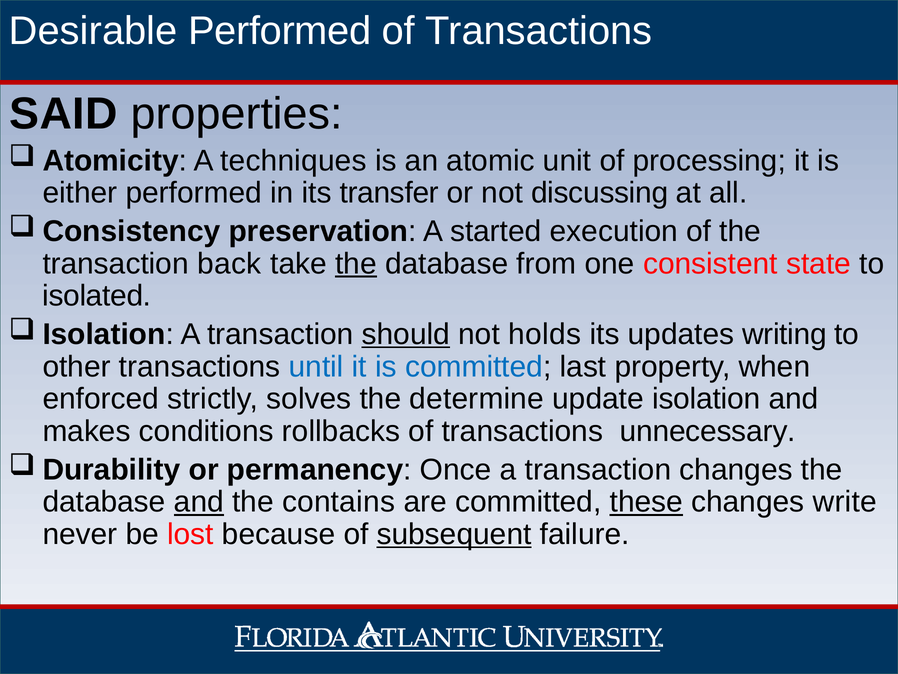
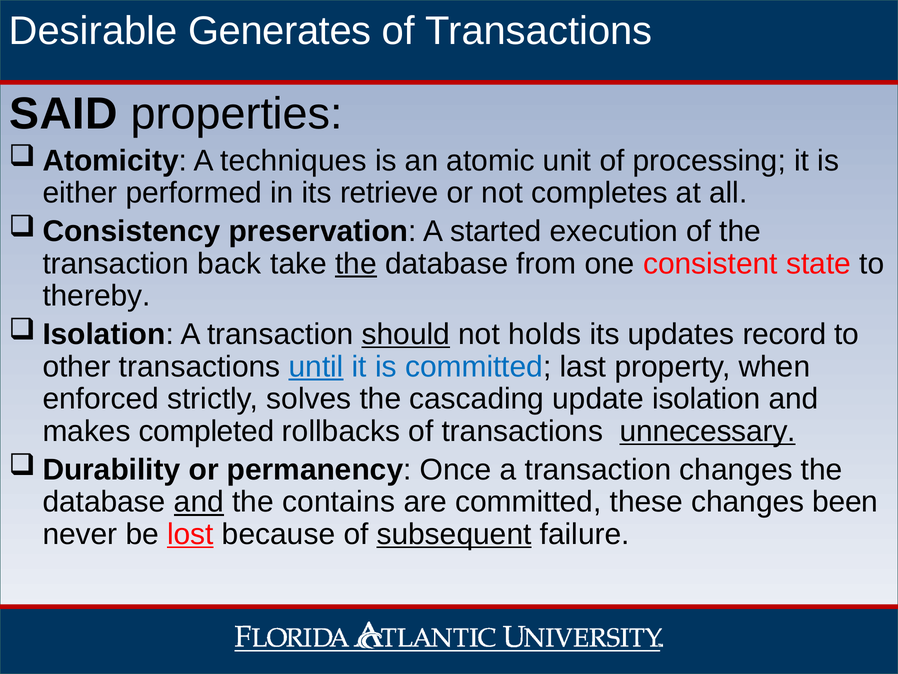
Desirable Performed: Performed -> Generates (280, 31)
transfer: transfer -> retrieve (389, 193)
discussing: discussing -> completes (600, 193)
isolated: isolated -> thereby (97, 296)
writing: writing -> record (784, 334)
until underline: none -> present (316, 366)
determine: determine -> cascading (477, 399)
conditions: conditions -> completed (206, 431)
unnecessary underline: none -> present (708, 431)
these underline: present -> none (646, 502)
write: write -> been (845, 502)
lost underline: none -> present (190, 534)
